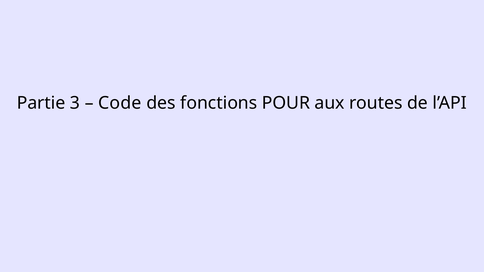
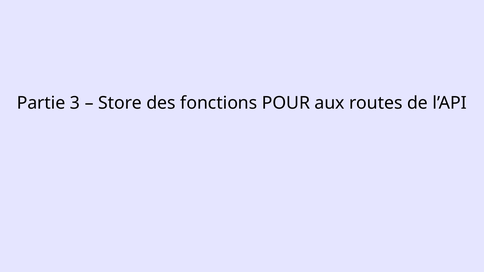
Code: Code -> Store (120, 103)
